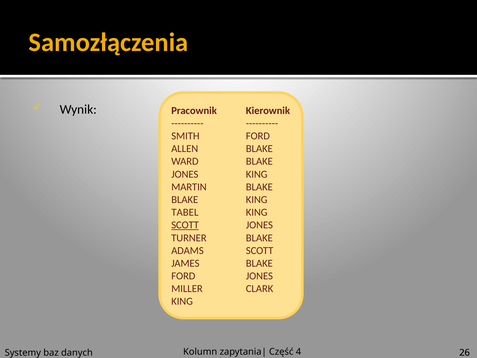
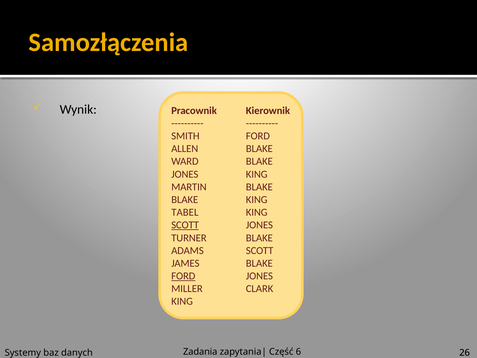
FORD underline: none -> present (183, 276)
Kolumn: Kolumn -> Zadania (200, 351)
4: 4 -> 6 (298, 351)
